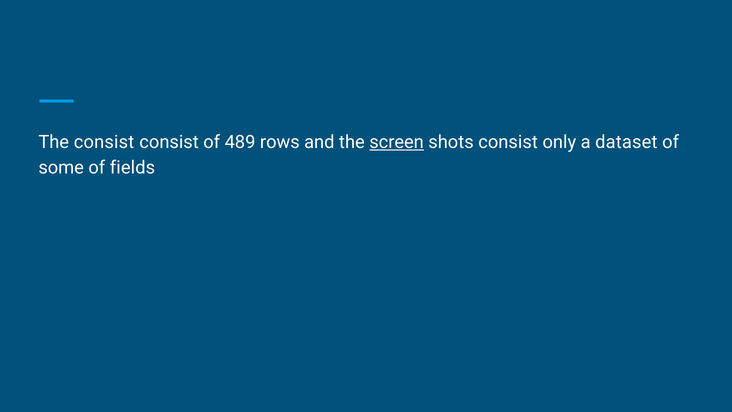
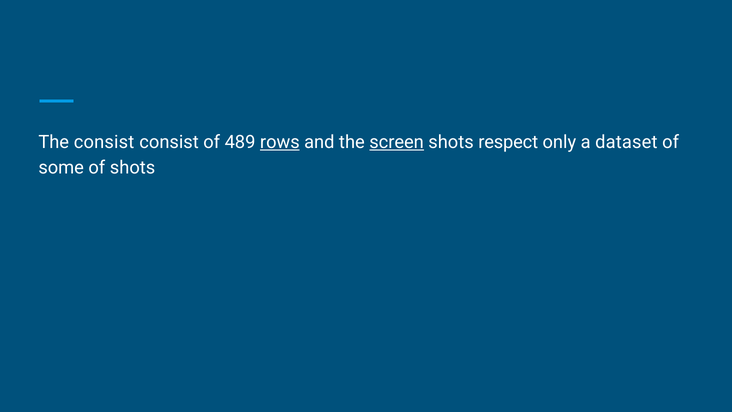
rows underline: none -> present (280, 142)
shots consist: consist -> respect (508, 142)
of fields: fields -> shots (133, 167)
